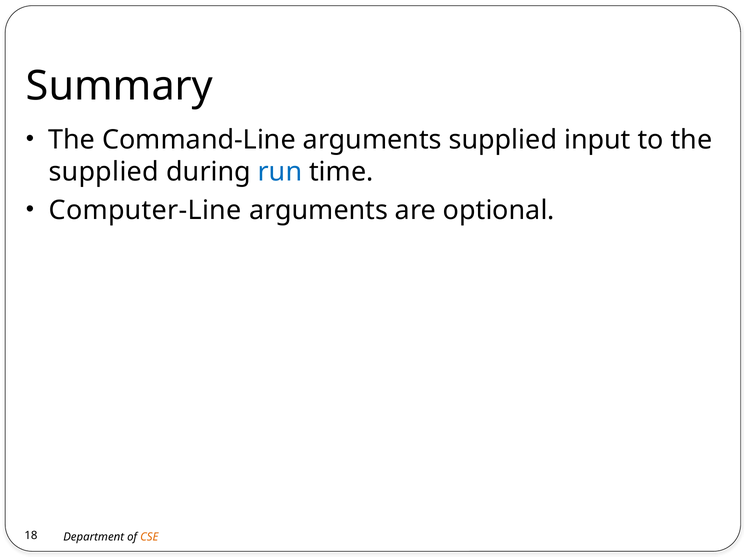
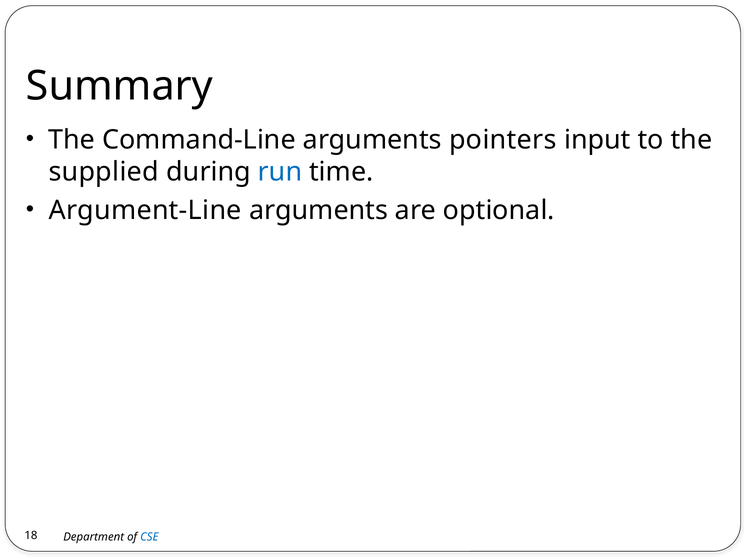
arguments supplied: supplied -> pointers (503, 140)
Computer-Line: Computer-Line -> Argument-Line (145, 210)
CSE colour: orange -> blue (149, 538)
